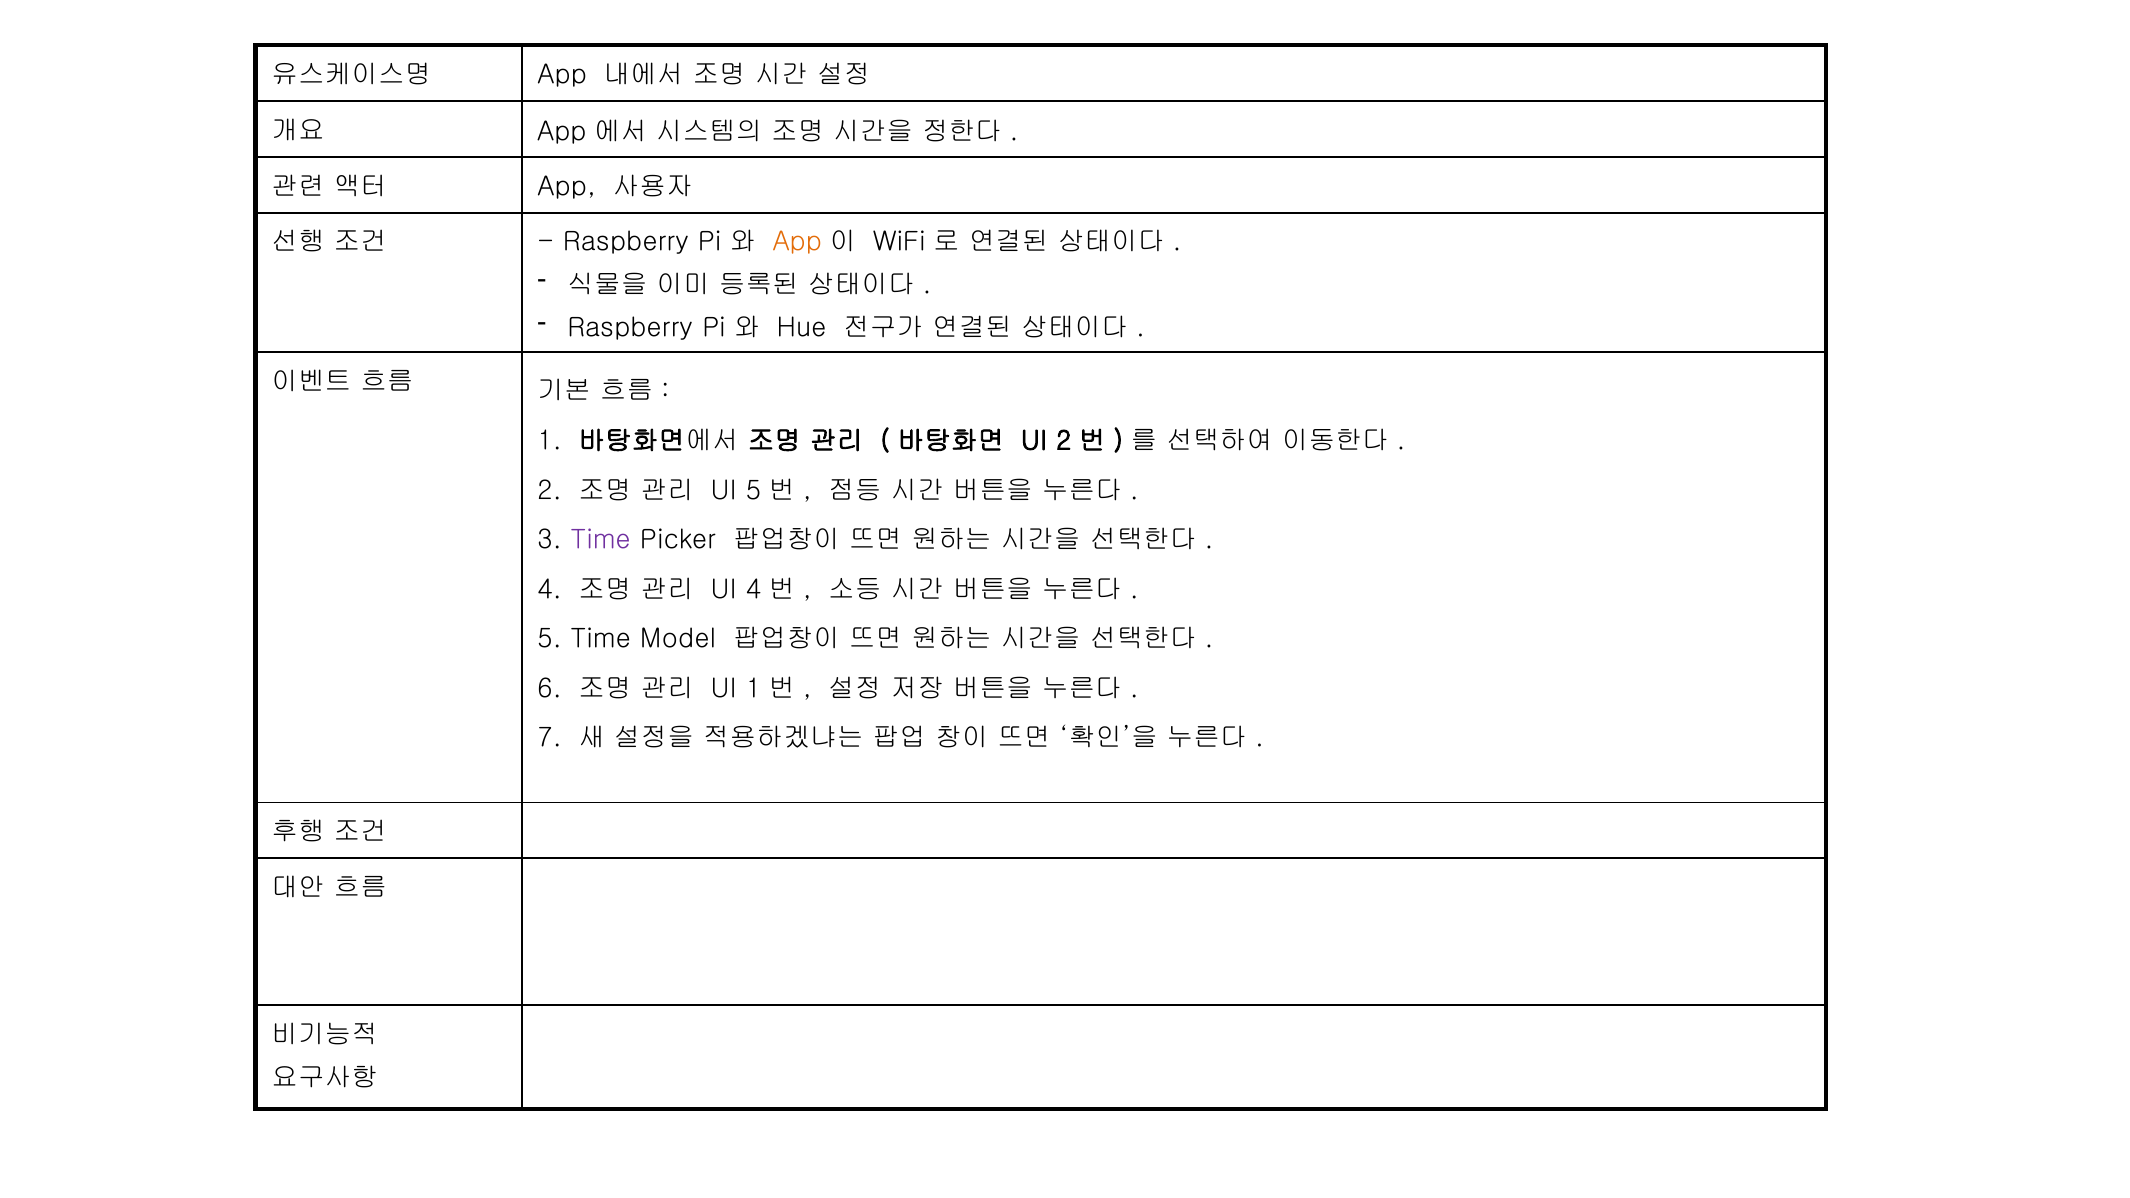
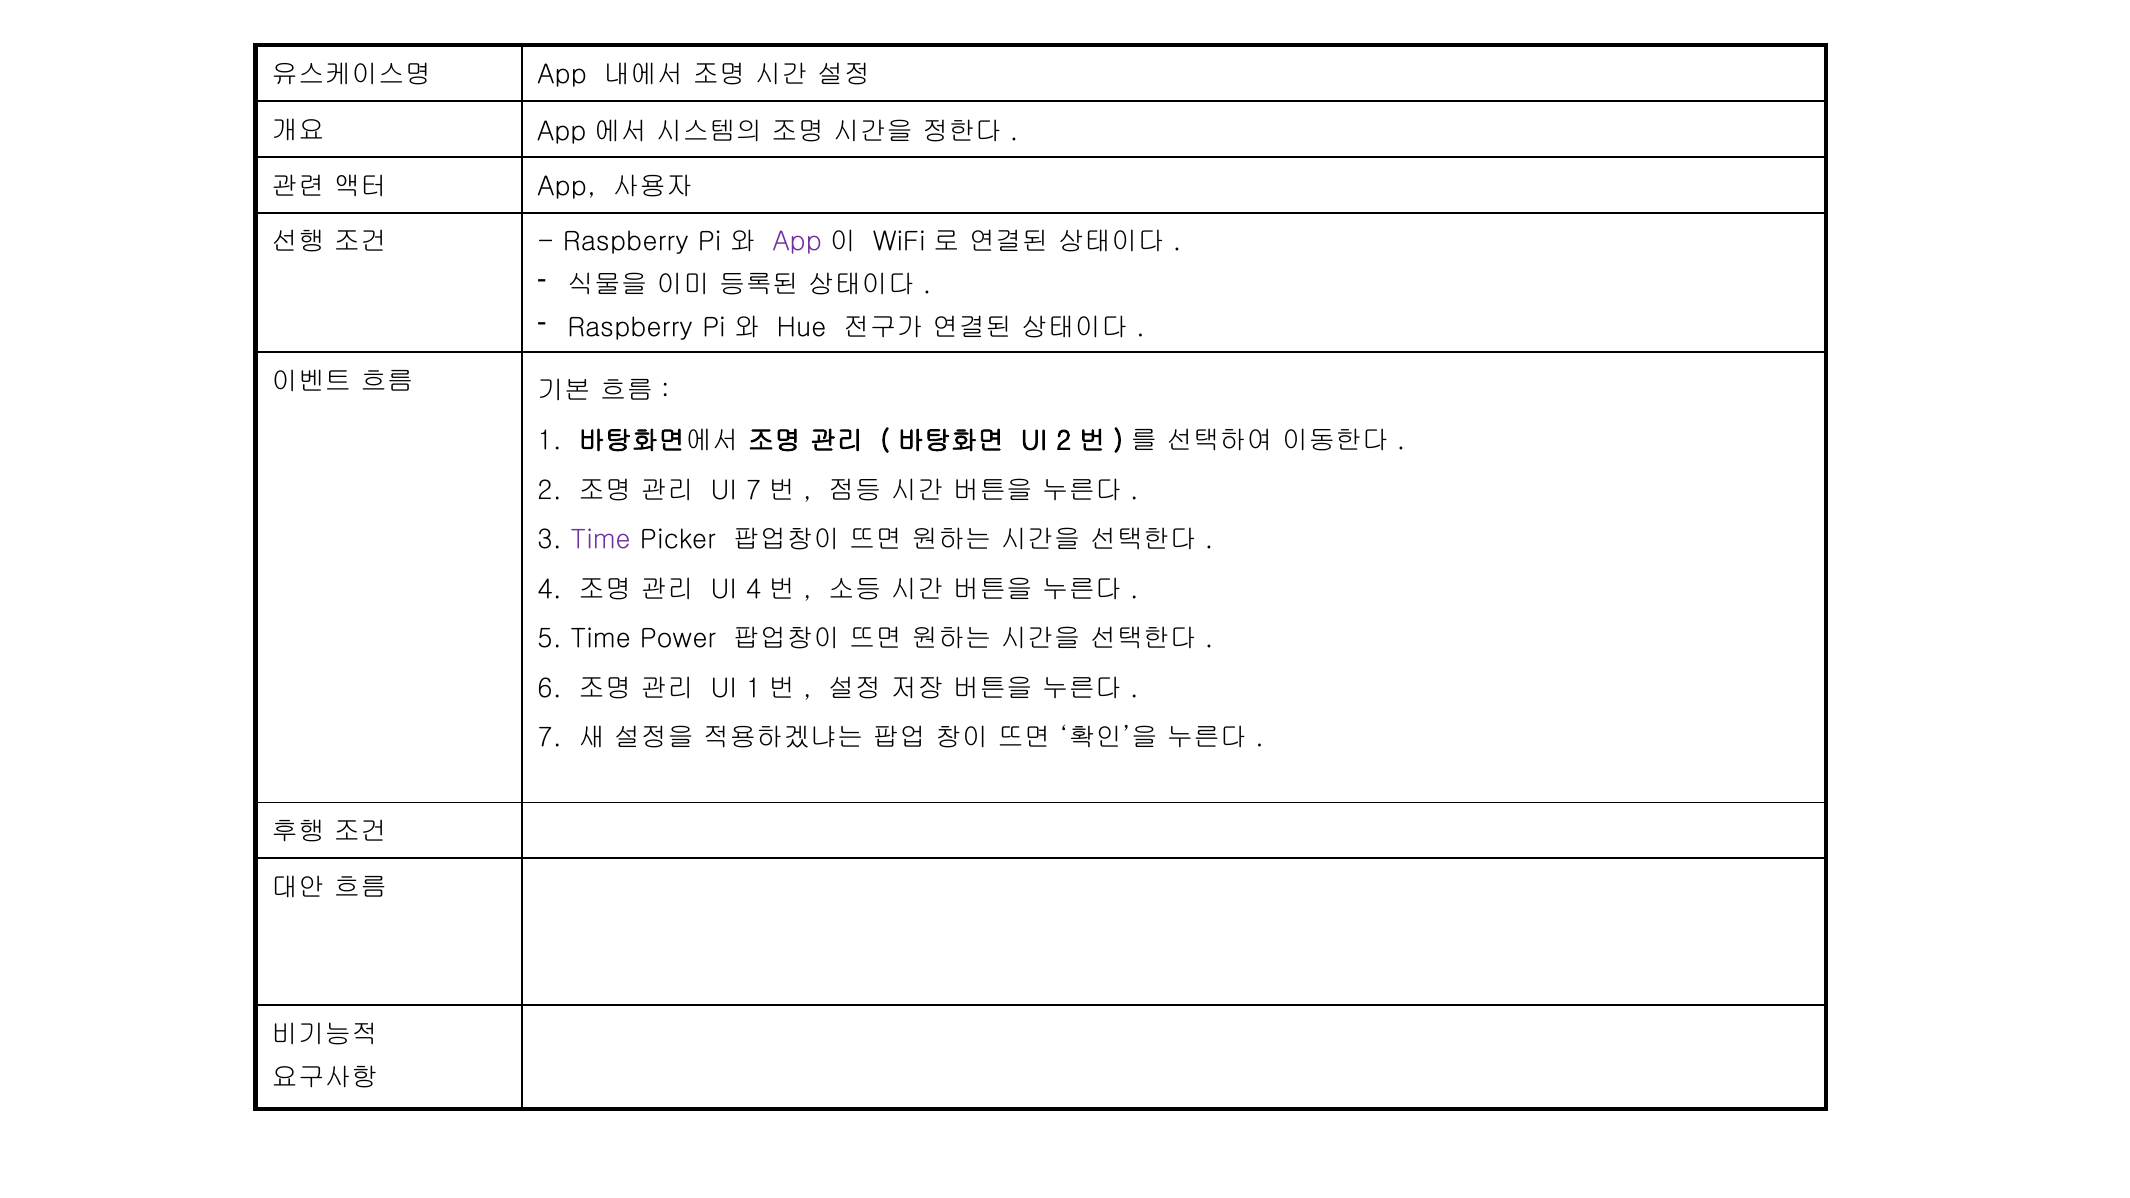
App colour: orange -> purple (797, 242)
UI 5: 5 -> 7 (753, 490)
Model: Model -> Power (678, 639)
